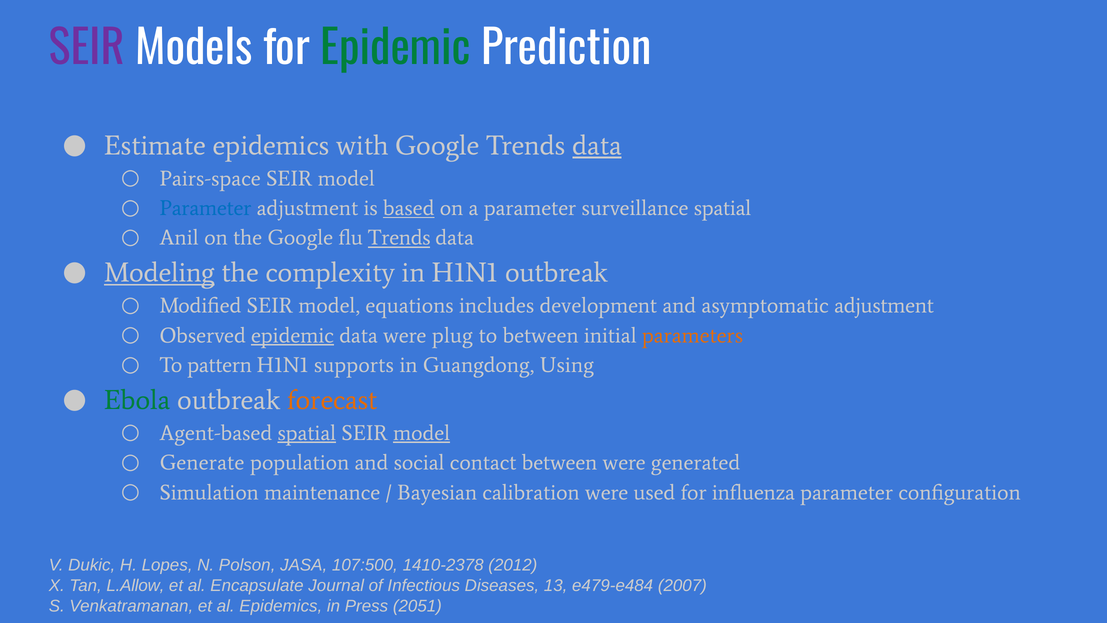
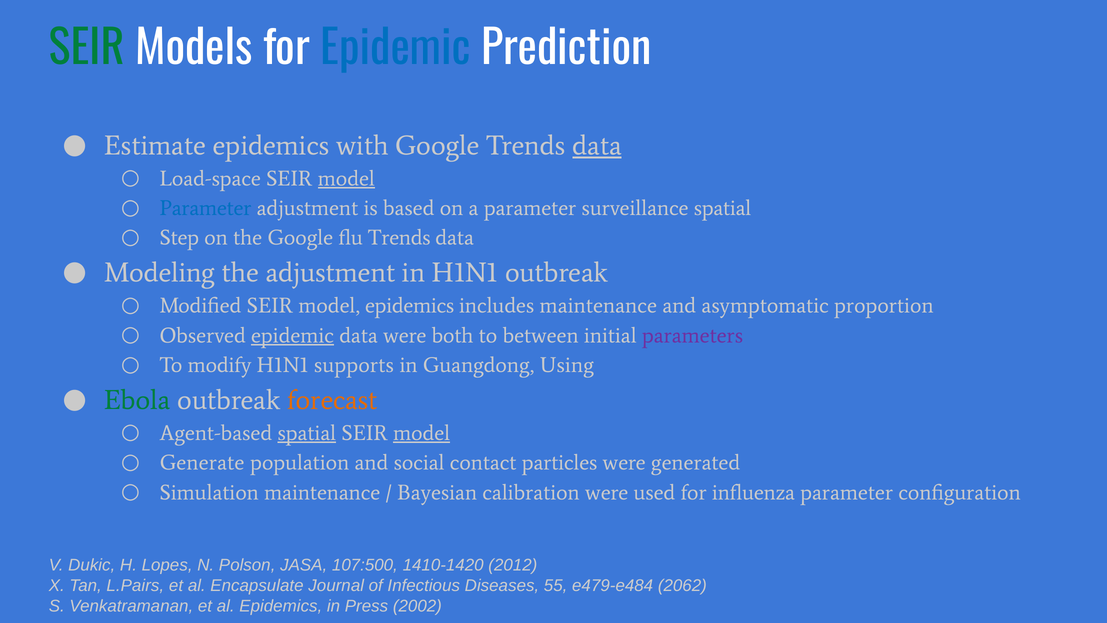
SEIR colour: purple -> green (87, 49)
Epidemic colour: green -> blue (396, 49)
Pairs-space: Pairs-space -> Load-space (210, 178)
model underline: none -> present (346, 178)
based underline: present -> none (409, 208)
Anil: Anil -> Step (179, 238)
Trends underline: present -> none (399, 238)
Modeling underline: present -> none (160, 273)
the complexity: complexity -> adjustment (330, 273)
model equations: equations -> epidemics (410, 306)
includes development: development -> maintenance (598, 306)
asymptomatic adjustment: adjustment -> proportion (884, 306)
plug: plug -> both (453, 335)
parameters colour: orange -> purple (693, 335)
pattern: pattern -> modify (220, 365)
contact between: between -> particles (560, 462)
1410-2378: 1410-2378 -> 1410-1420 (443, 565)
L.Allow: L.Allow -> L.Pairs (135, 585)
13: 13 -> 55 (556, 585)
2007: 2007 -> 2062 (682, 585)
2051: 2051 -> 2002 (417, 606)
